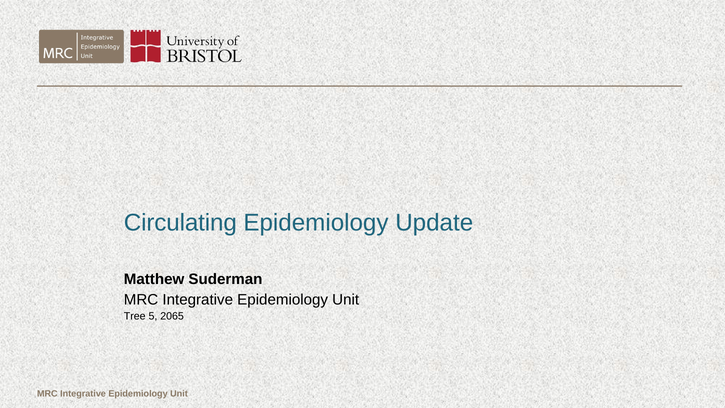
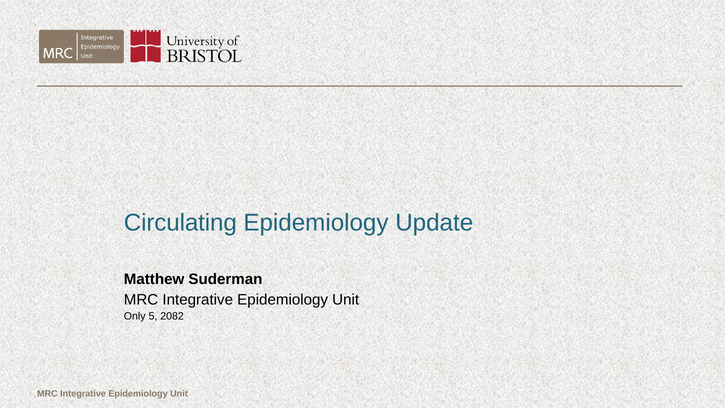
Tree: Tree -> Only (135, 316)
2065: 2065 -> 2082 (172, 316)
